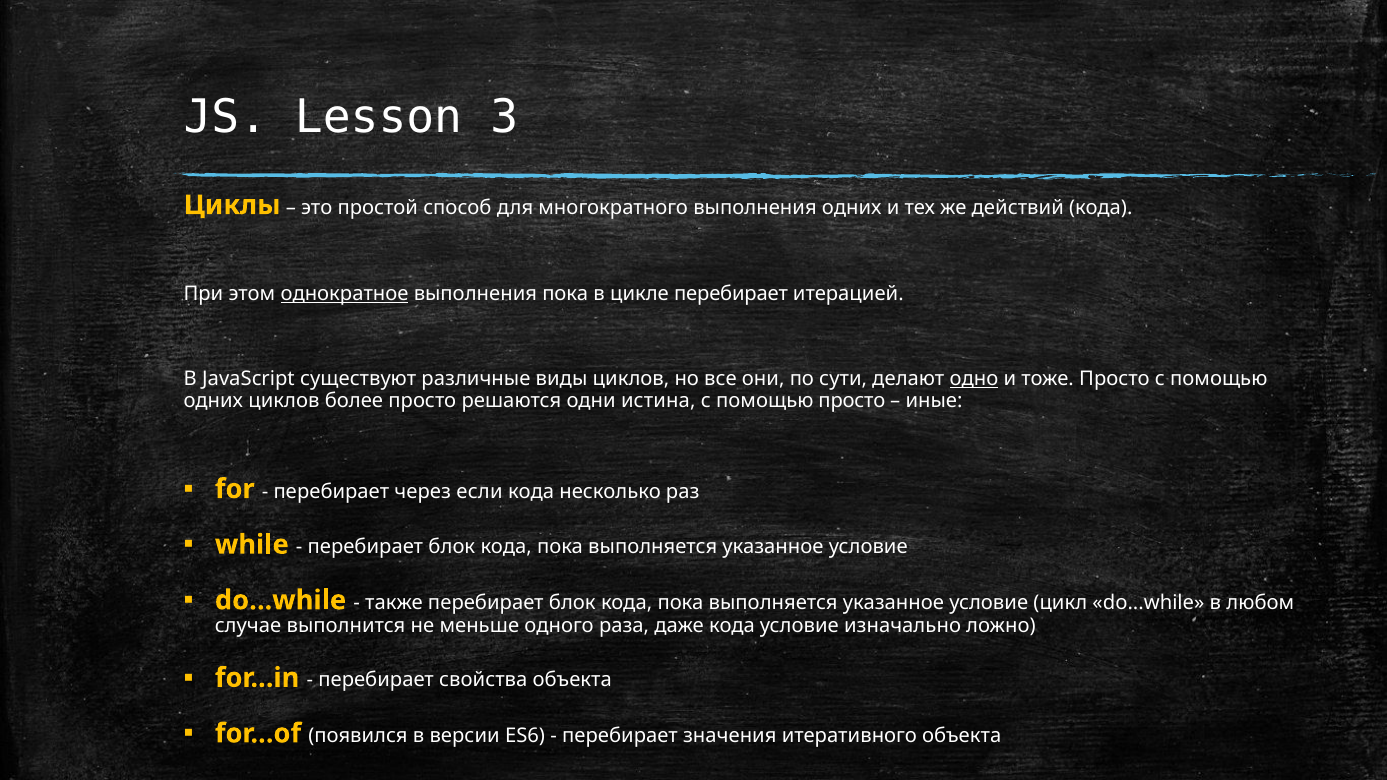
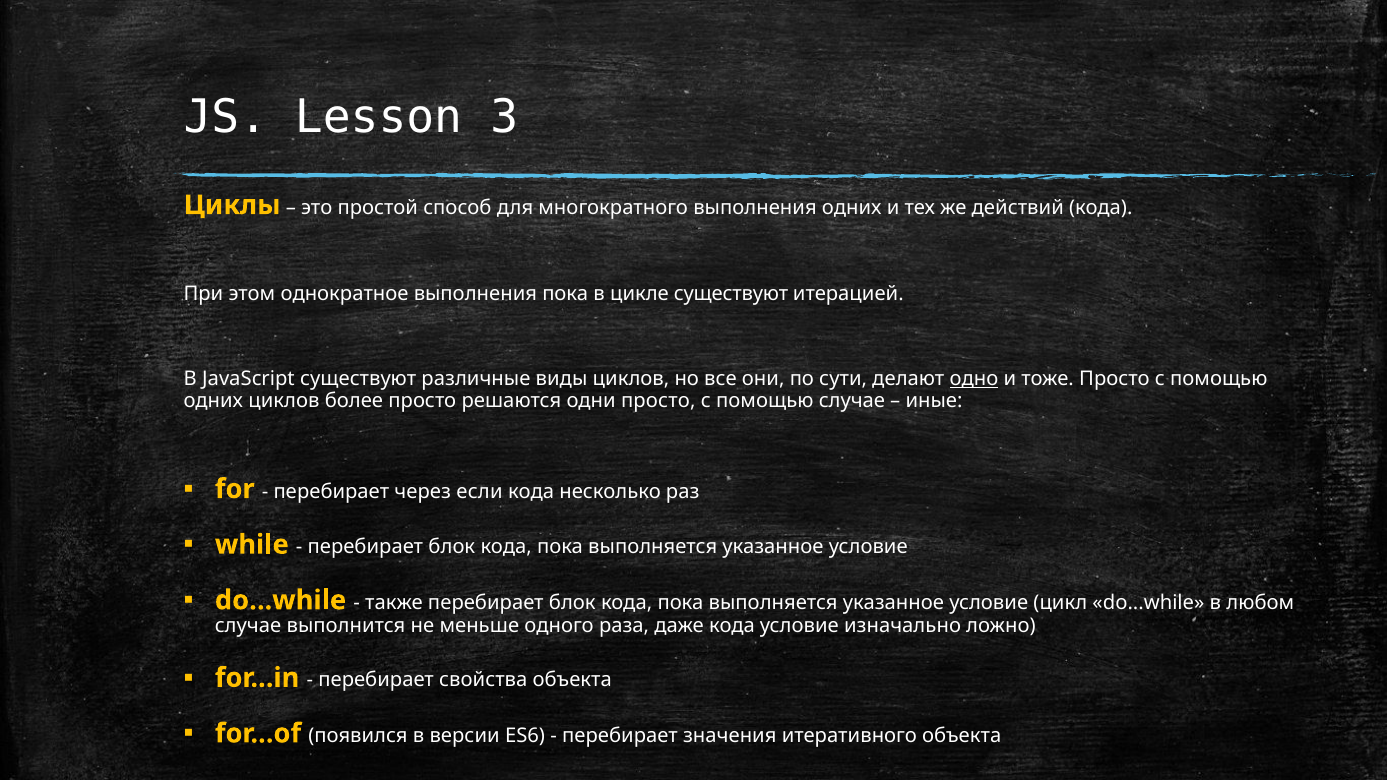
однократное underline: present -> none (345, 294)
цикле перебирает: перебирает -> существуют (731, 294)
одни истина: истина -> просто (658, 401)
помощью просто: просто -> случае (852, 401)
